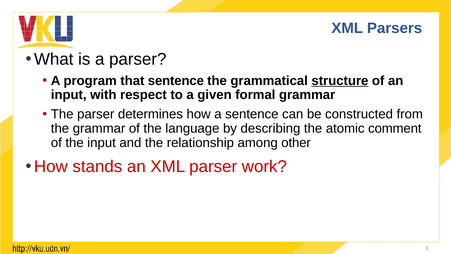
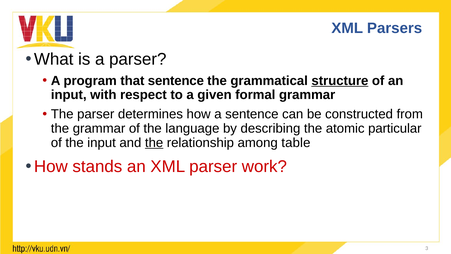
comment: comment -> particular (395, 128)
the underline: none -> present (154, 143)
other: other -> table (296, 143)
